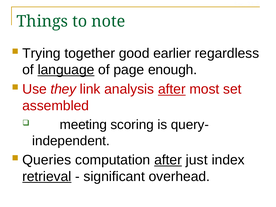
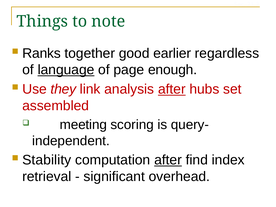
Trying: Trying -> Ranks (42, 53)
most: most -> hubs (204, 89)
Queries: Queries -> Stability (47, 160)
just: just -> find (197, 160)
retrieval underline: present -> none (47, 176)
